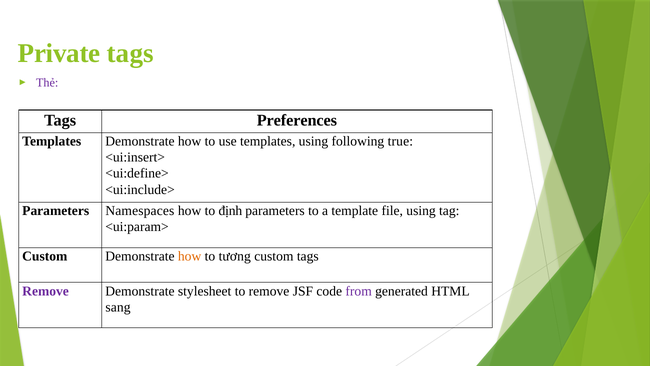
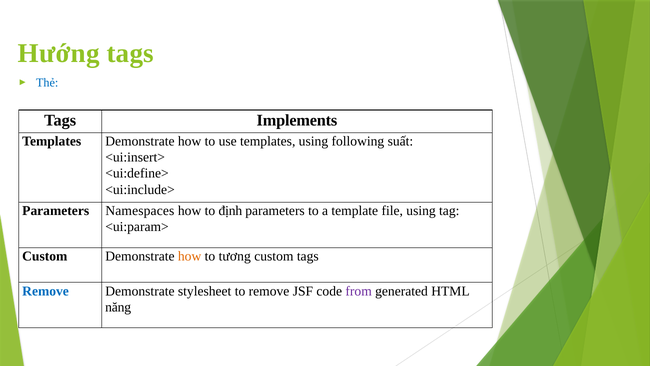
Private: Private -> Hướng (59, 53)
Thẻ colour: purple -> blue (47, 83)
Preferences: Preferences -> Implements (297, 120)
true: true -> suất (400, 141)
Remove colour: purple -> blue (46, 291)
sang: sang -> năng (118, 307)
